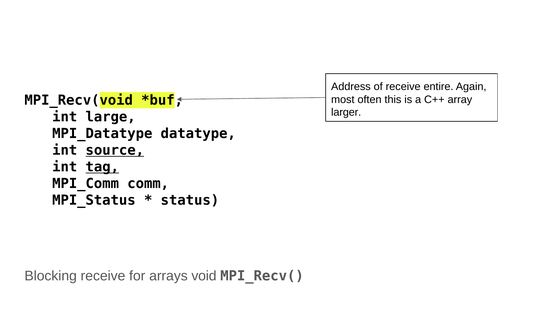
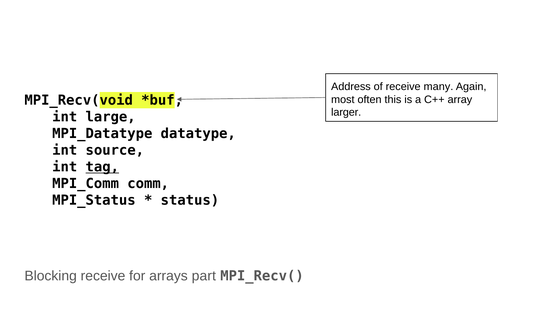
entire: entire -> many (438, 87)
source underline: present -> none (115, 150)
void: void -> part (204, 276)
